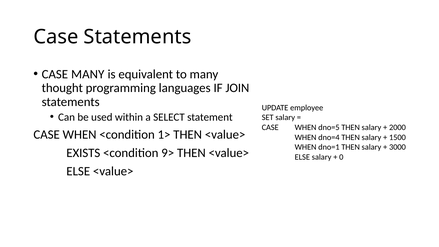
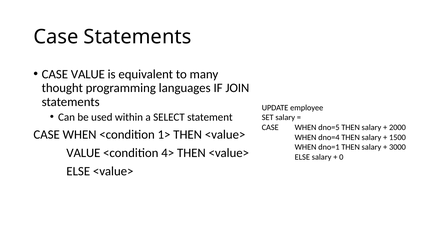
CASE MANY: MANY -> VALUE (88, 74)
EXISTS: EXISTS -> VALUE (83, 153)
9>: 9> -> 4> (168, 153)
